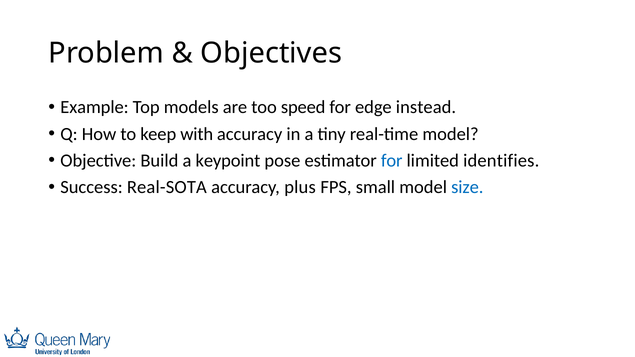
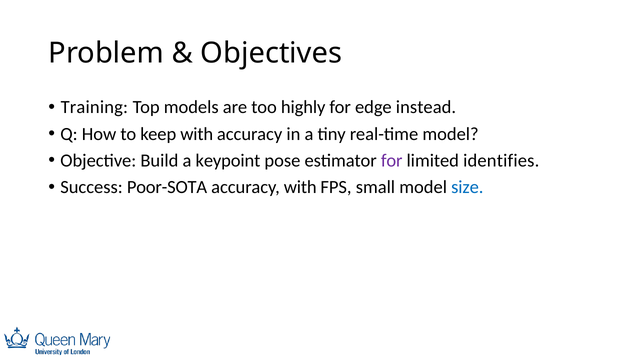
Example: Example -> Training (94, 107)
speed: speed -> highly (303, 107)
for colour: blue -> purple (392, 161)
Real-SOTA: Real-SOTA -> Poor-SOTA (167, 187)
accuracy plus: plus -> with (300, 187)
